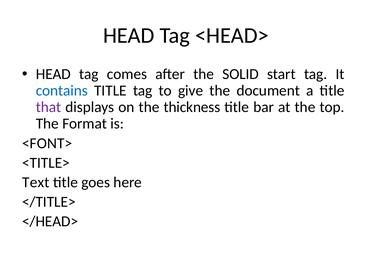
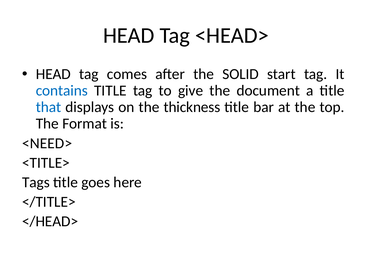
that colour: purple -> blue (49, 107)
<FONT>: <FONT> -> <NEED> (47, 143)
Text: Text -> Tags (36, 183)
